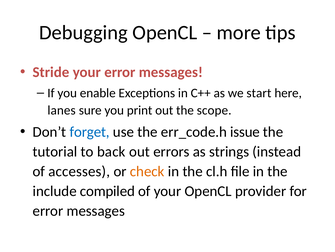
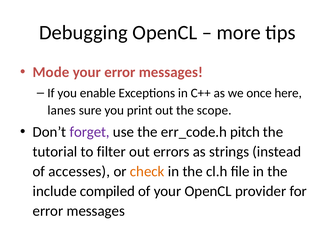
Stride: Stride -> Mode (51, 72)
start: start -> once (259, 93)
forget colour: blue -> purple (90, 132)
issue: issue -> pitch (245, 132)
back: back -> filter (111, 151)
